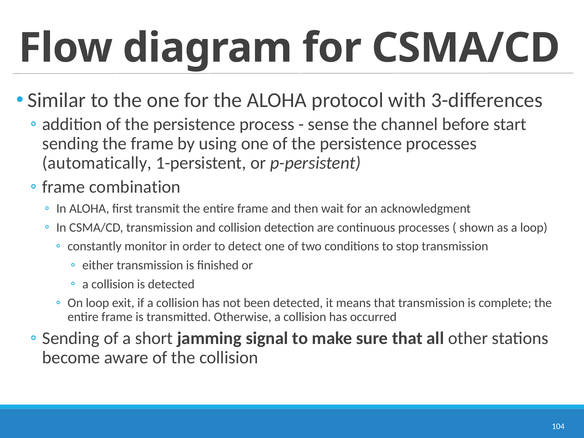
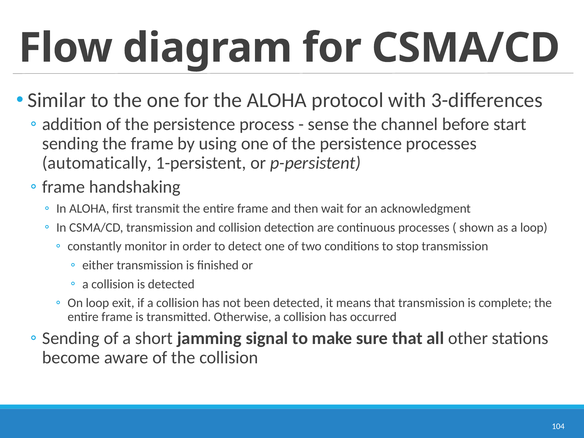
combination: combination -> handshaking (135, 187)
